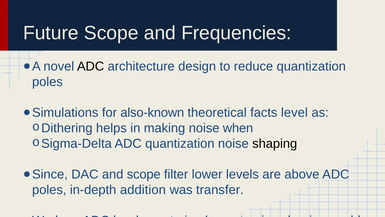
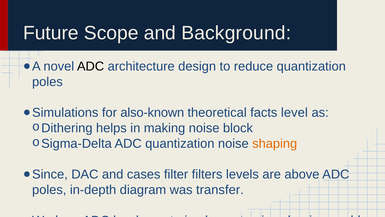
Frequencies: Frequencies -> Background (236, 33)
when: when -> block (238, 128)
shaping colour: black -> orange (275, 143)
and scope: scope -> cases (144, 174)
lower: lower -> filters (207, 174)
addition: addition -> diagram (143, 189)
